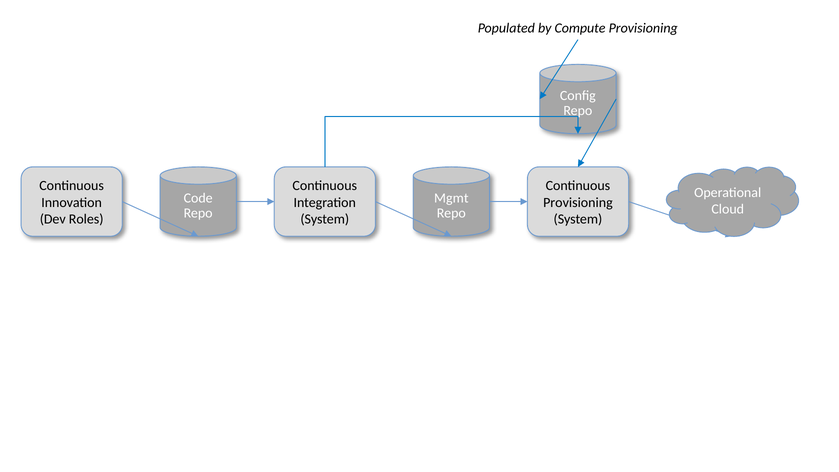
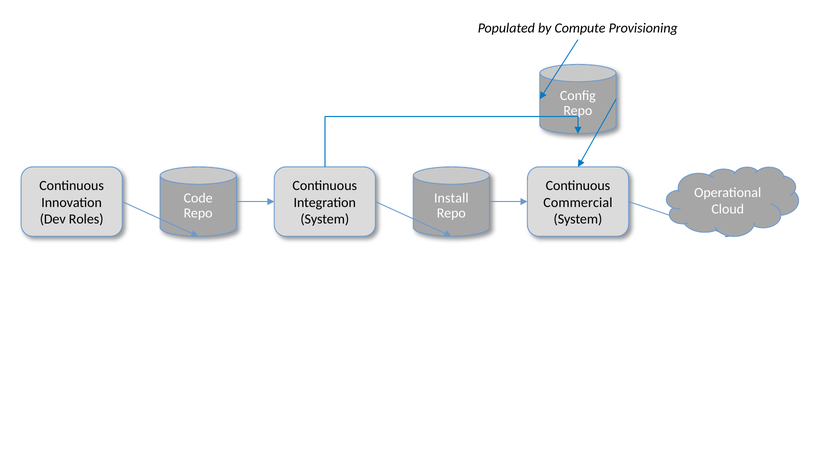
Mgmt: Mgmt -> Install (451, 198)
Provisioning: Provisioning -> Commercial (578, 202)
